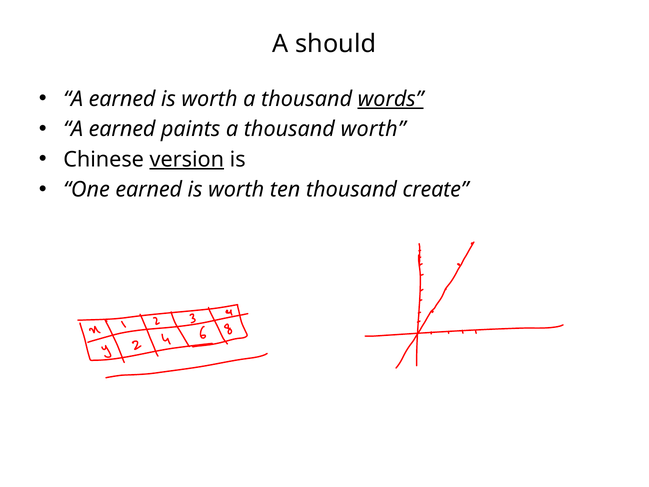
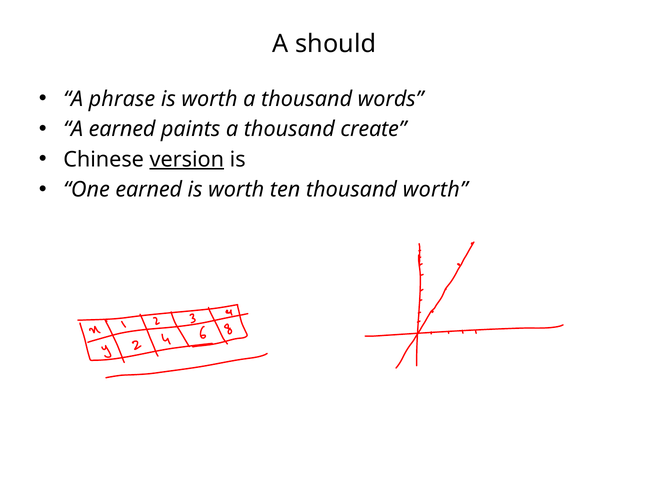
earned: earned -> phrase (122, 99)
words underline: present -> none (391, 99)
thousand worth: worth -> create (373, 129)
thousand create: create -> worth (435, 190)
